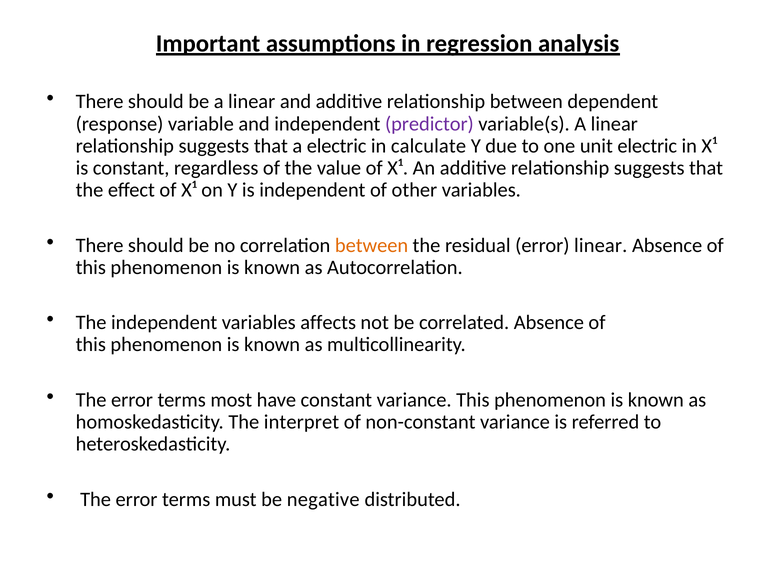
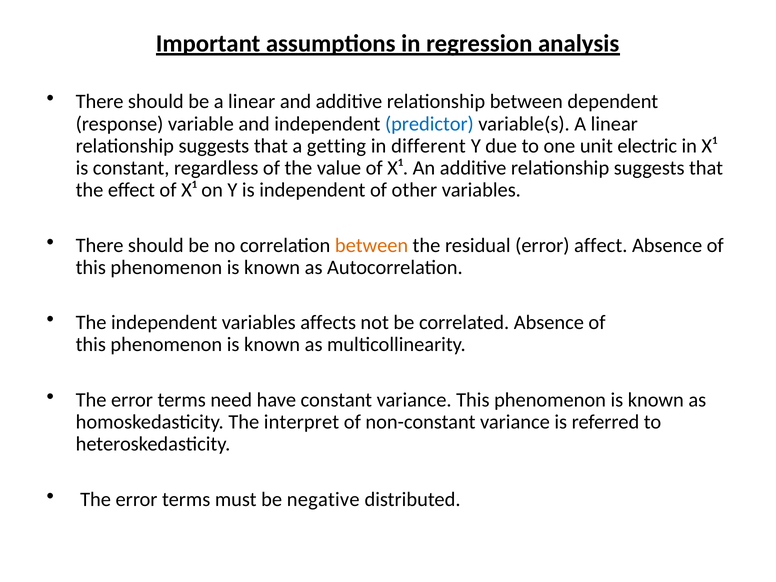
predictor colour: purple -> blue (429, 124)
a electric: electric -> getting (336, 146)
calculate: calculate -> different (428, 146)
error linear: linear -> affect (601, 245)
most: most -> need (231, 400)
